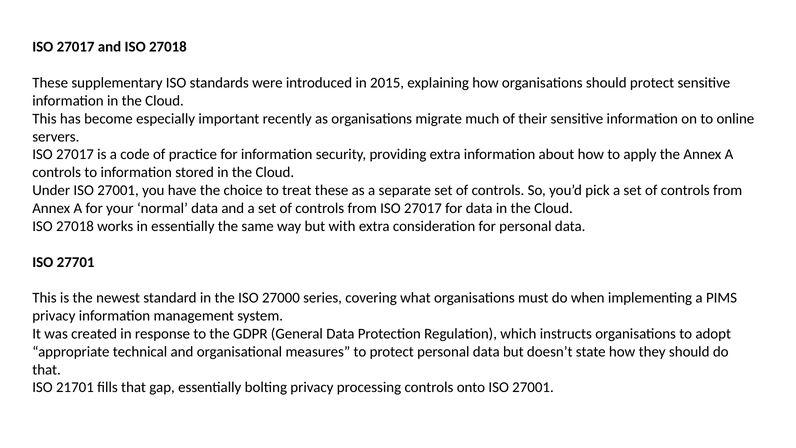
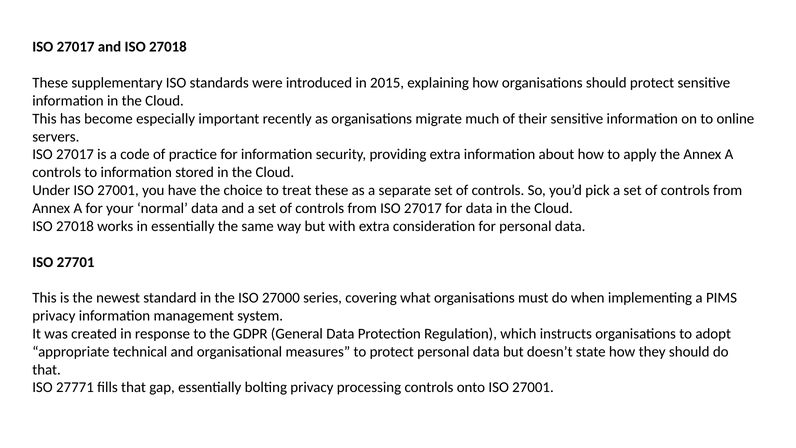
21701: 21701 -> 27771 (75, 387)
